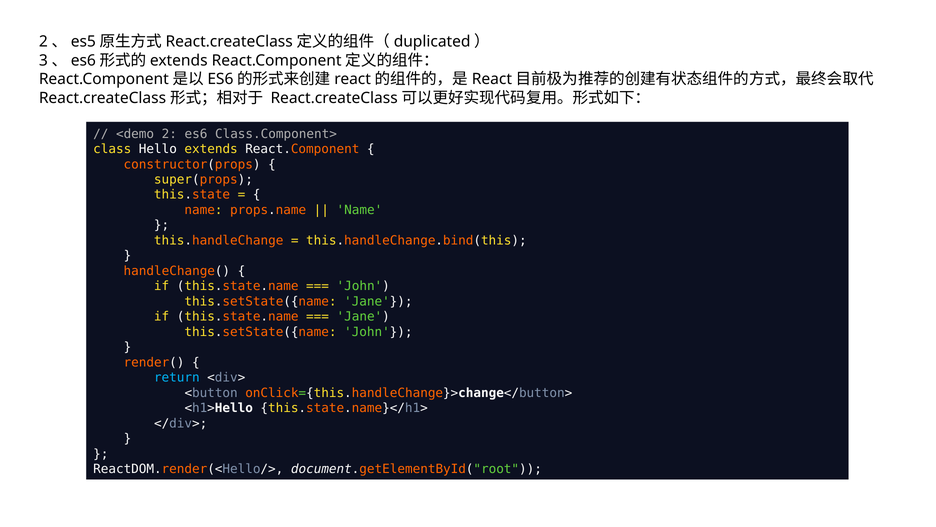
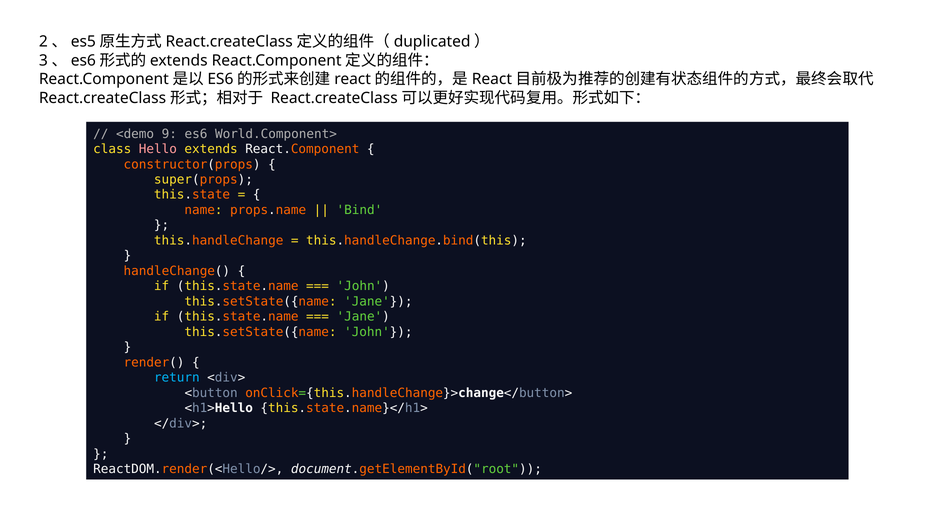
2: 2 -> 9 (169, 134)
Class.Component>: Class.Component> -> World.Component> (276, 134)
Hello colour: white -> pink (158, 149)
Name: Name -> Bind (359, 210)
